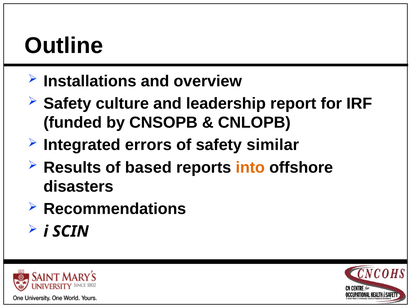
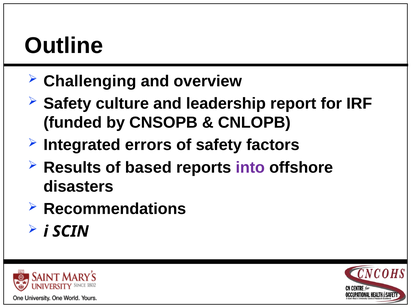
Installations: Installations -> Challenging (90, 81)
similar: similar -> factors (273, 145)
into colour: orange -> purple (250, 168)
